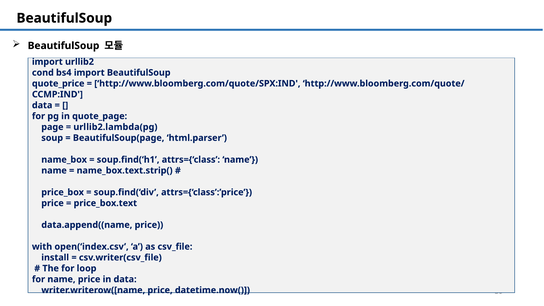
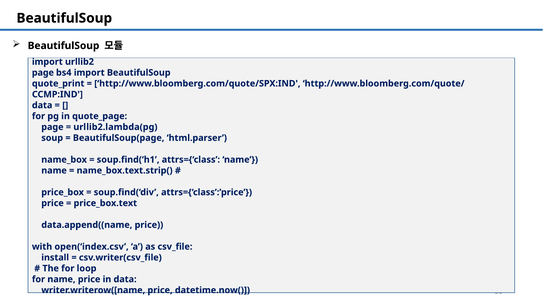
cond: cond -> page (43, 73)
quote_price: quote_price -> quote_print (58, 84)
